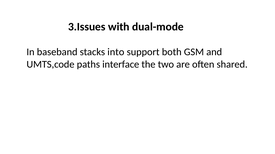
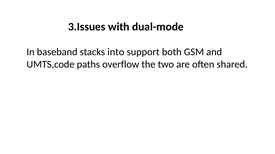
interface: interface -> overflow (121, 65)
